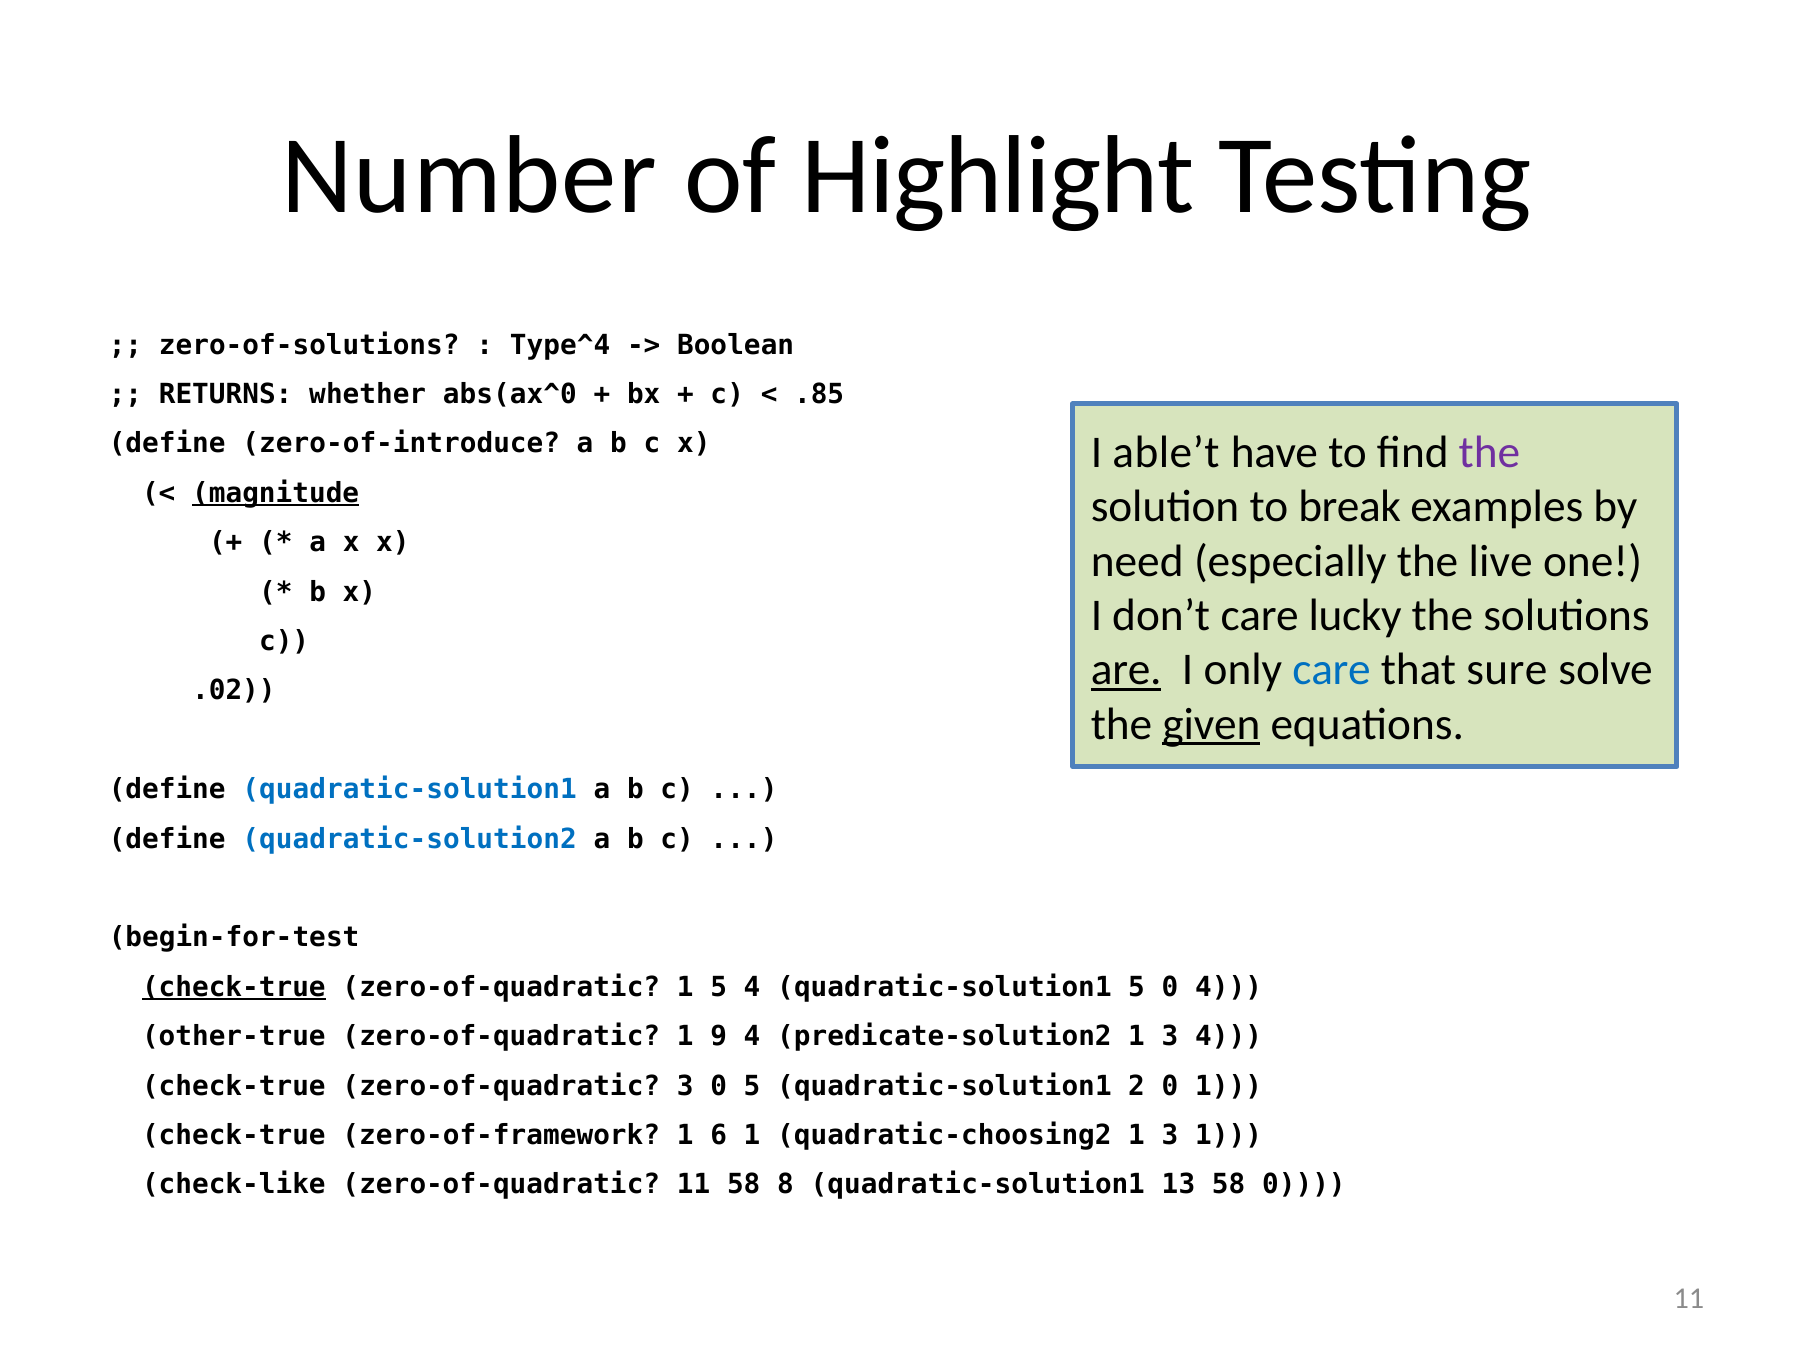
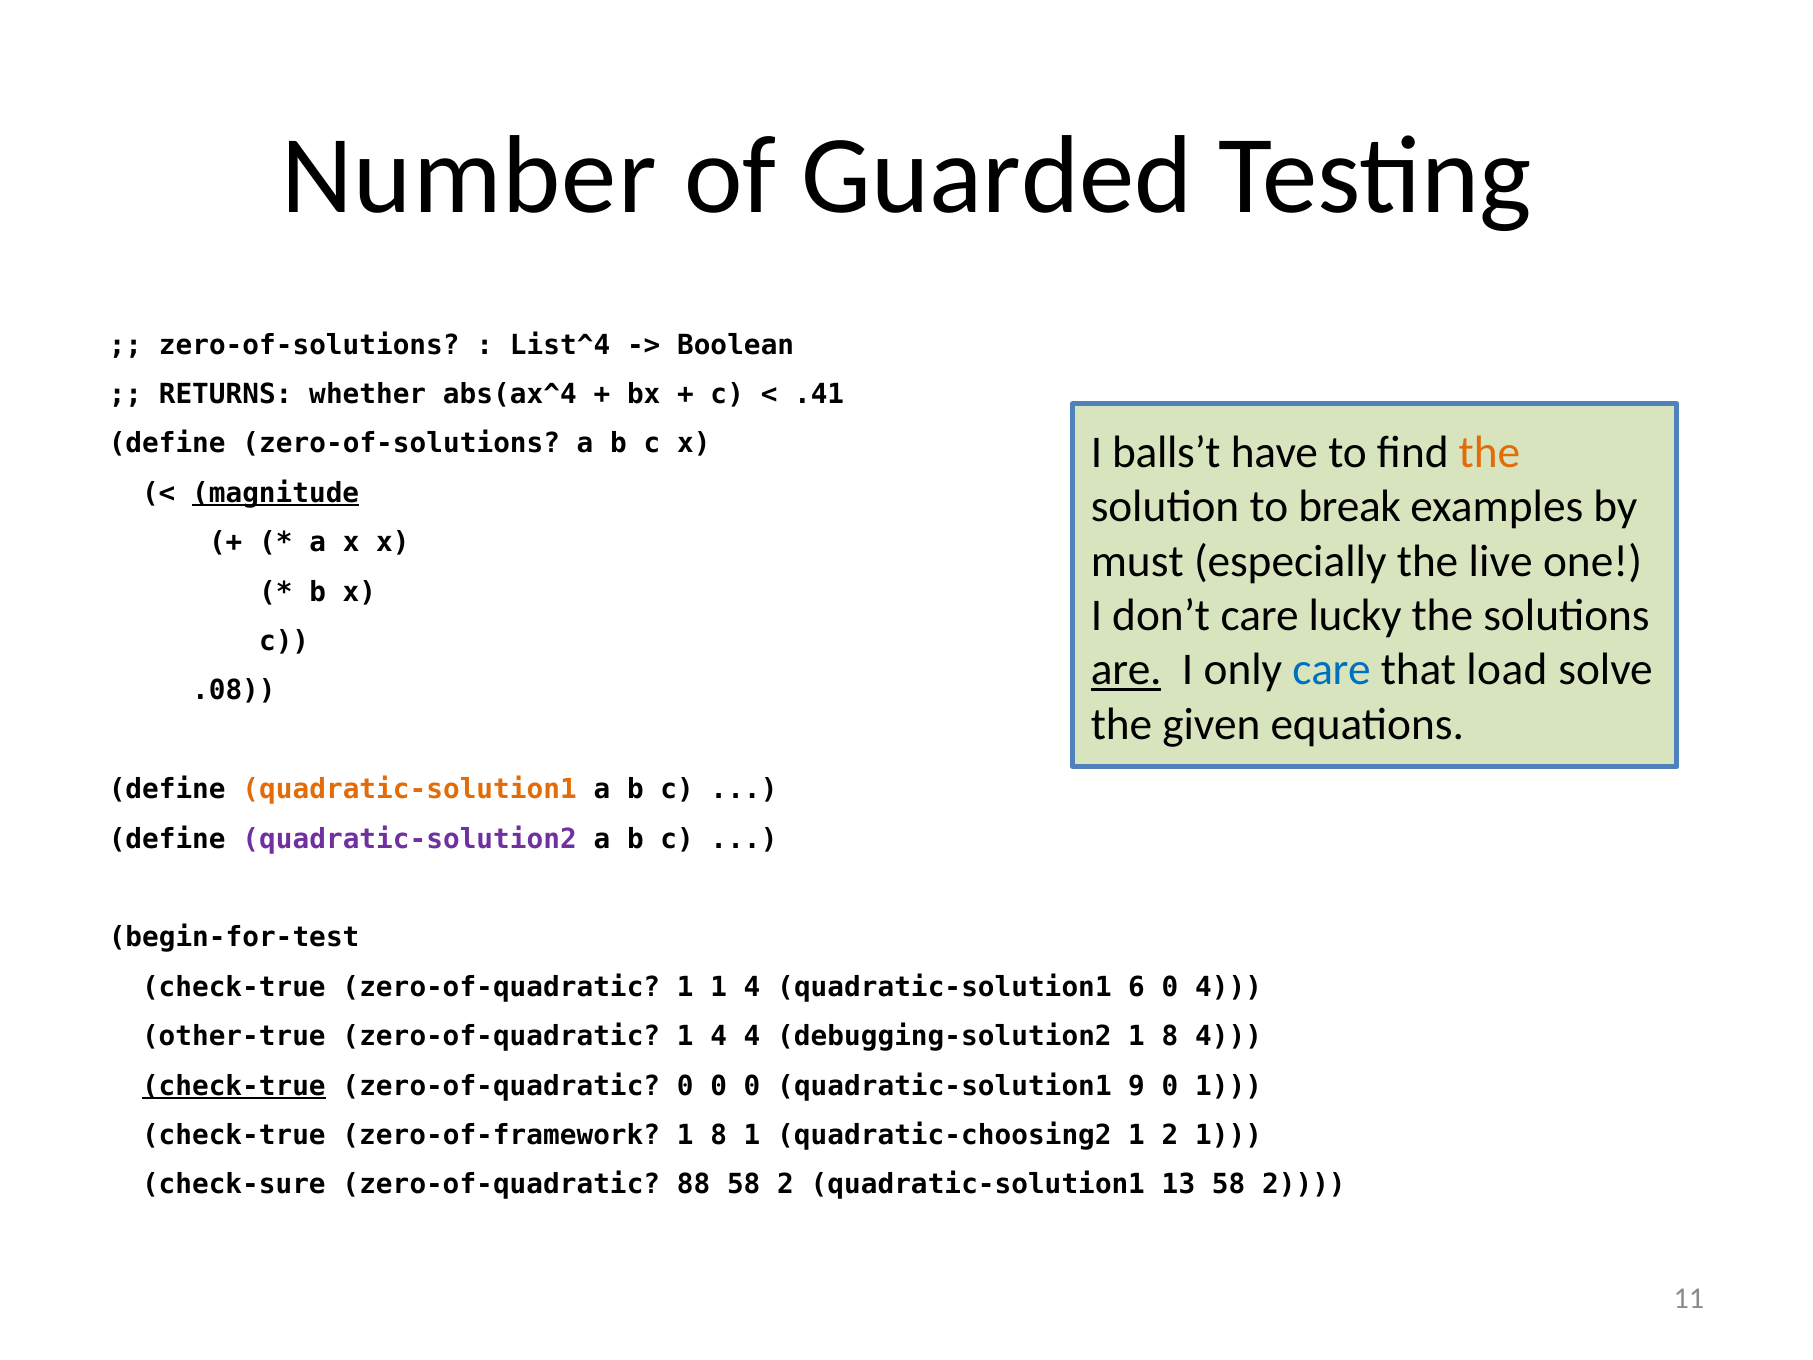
Highlight: Highlight -> Guarded (997, 176)
Type^4: Type^4 -> List^4 (560, 345)
abs(ax^0: abs(ax^0 -> abs(ax^4 (510, 394)
.85: .85 -> .41 (819, 394)
define zero-of-introduce: zero-of-introduce -> zero-of-solutions (401, 444)
able’t: able’t -> balls’t (1166, 452)
the colour: purple -> orange (1489, 452)
need: need -> must (1137, 561)
sure: sure -> load (1507, 670)
.02: .02 -> .08 (234, 691)
given underline: present -> none (1211, 724)
quadratic-solution1 colour: blue -> orange (410, 789)
quadratic-solution2 colour: blue -> purple (410, 839)
check-true underline: present -> none (234, 987)
1 5: 5 -> 1 (719, 987)
quadratic-solution1 5: 5 -> 6 (1137, 987)
zero-of-quadratic 1 9: 9 -> 4 (719, 1036)
predicate-solution2: predicate-solution2 -> debugging-solution2 (944, 1036)
3: 3 -> 8 (1170, 1036)
check-true underline: none -> present (234, 1086)
zero-of-quadratic 3: 3 -> 0 (685, 1086)
5: 5 -> 0 (752, 1086)
2: 2 -> 9 (1137, 1086)
6: 6 -> 8 (719, 1135)
3: 3 -> 2 (1170, 1135)
check-like: check-like -> check-sure (234, 1185)
zero-of-quadratic 11: 11 -> 88 (694, 1185)
8: 8 -> 2 (786, 1185)
13 58 0: 0 -> 2 (1304, 1185)
